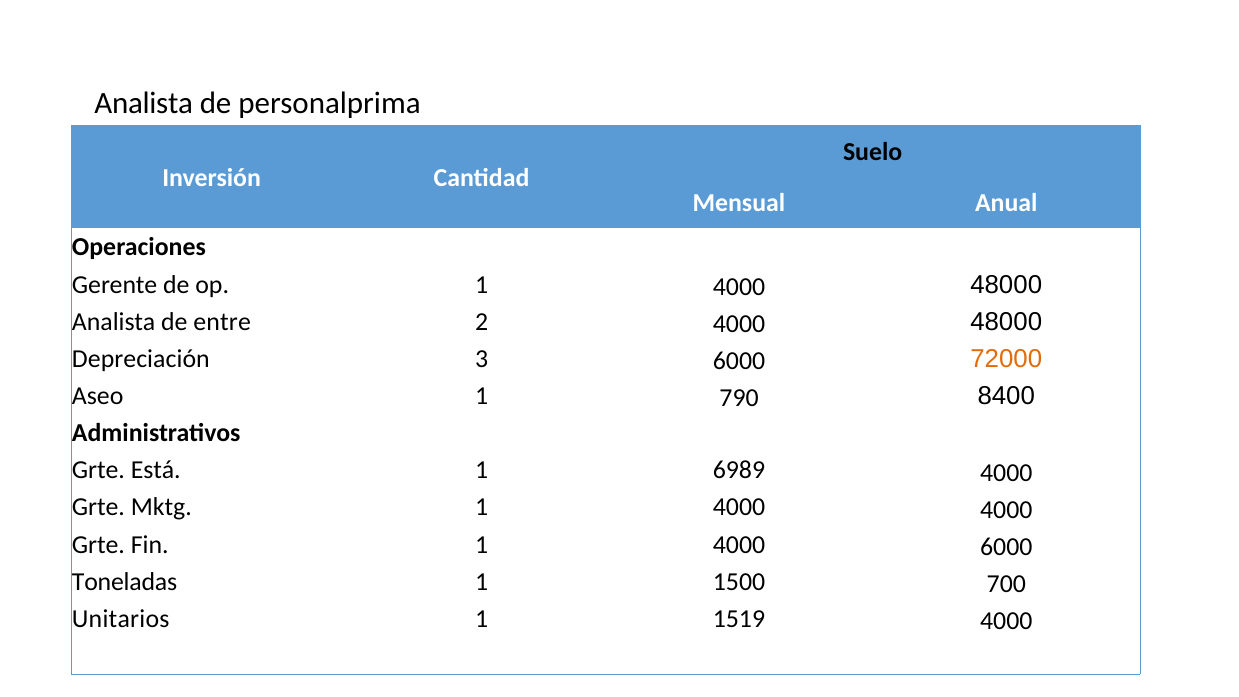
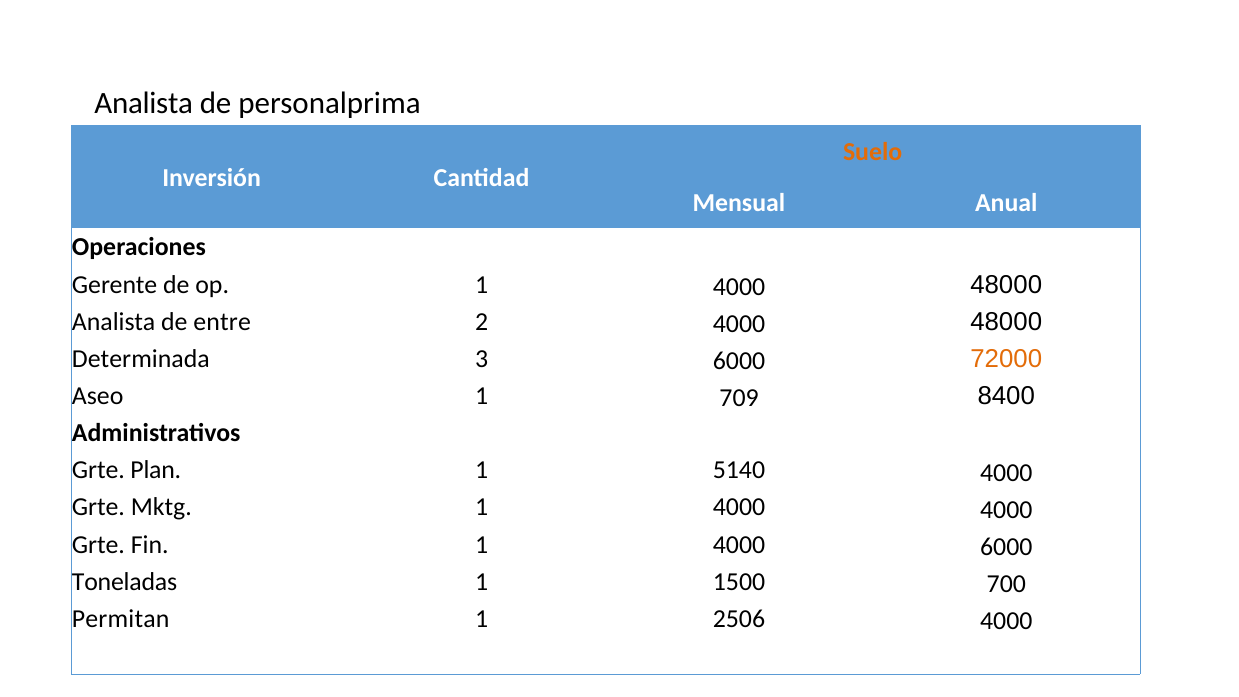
Suelo colour: black -> orange (873, 152)
Depreciación: Depreciación -> Determinada (141, 359)
790: 790 -> 709 (739, 398)
Está: Está -> Plan (156, 470)
6989: 6989 -> 5140 (739, 470)
Unitarios: Unitarios -> Permitan (121, 619)
1519: 1519 -> 2506 (739, 619)
